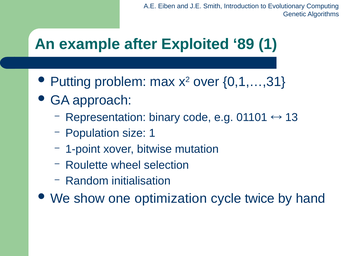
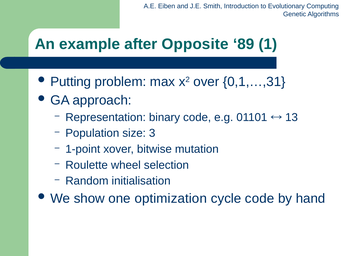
Exploited: Exploited -> Opposite (195, 44)
size 1: 1 -> 3 (152, 133)
cycle twice: twice -> code (260, 199)
